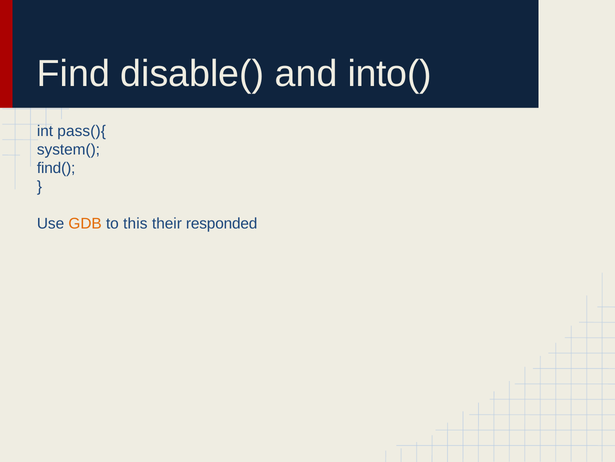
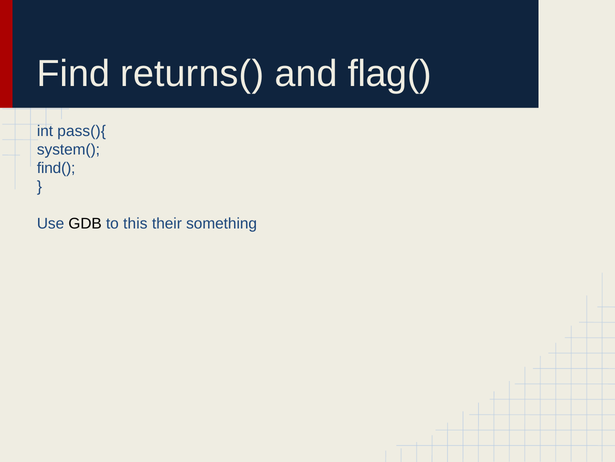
disable(: disable( -> returns( (192, 74)
into(: into( -> flag( (390, 74)
GDB colour: orange -> black (85, 223)
responded: responded -> something (222, 223)
